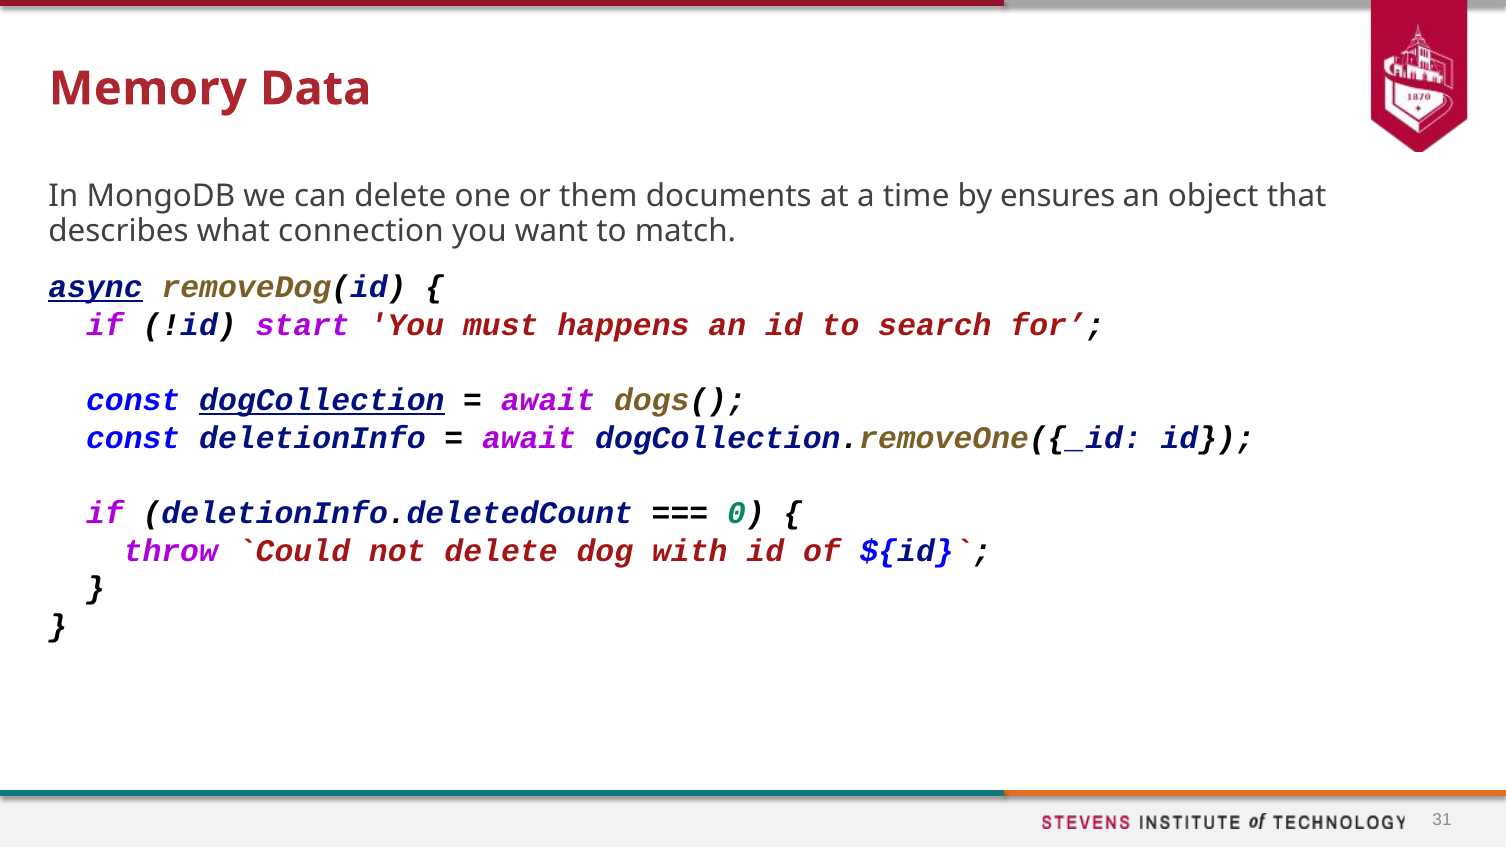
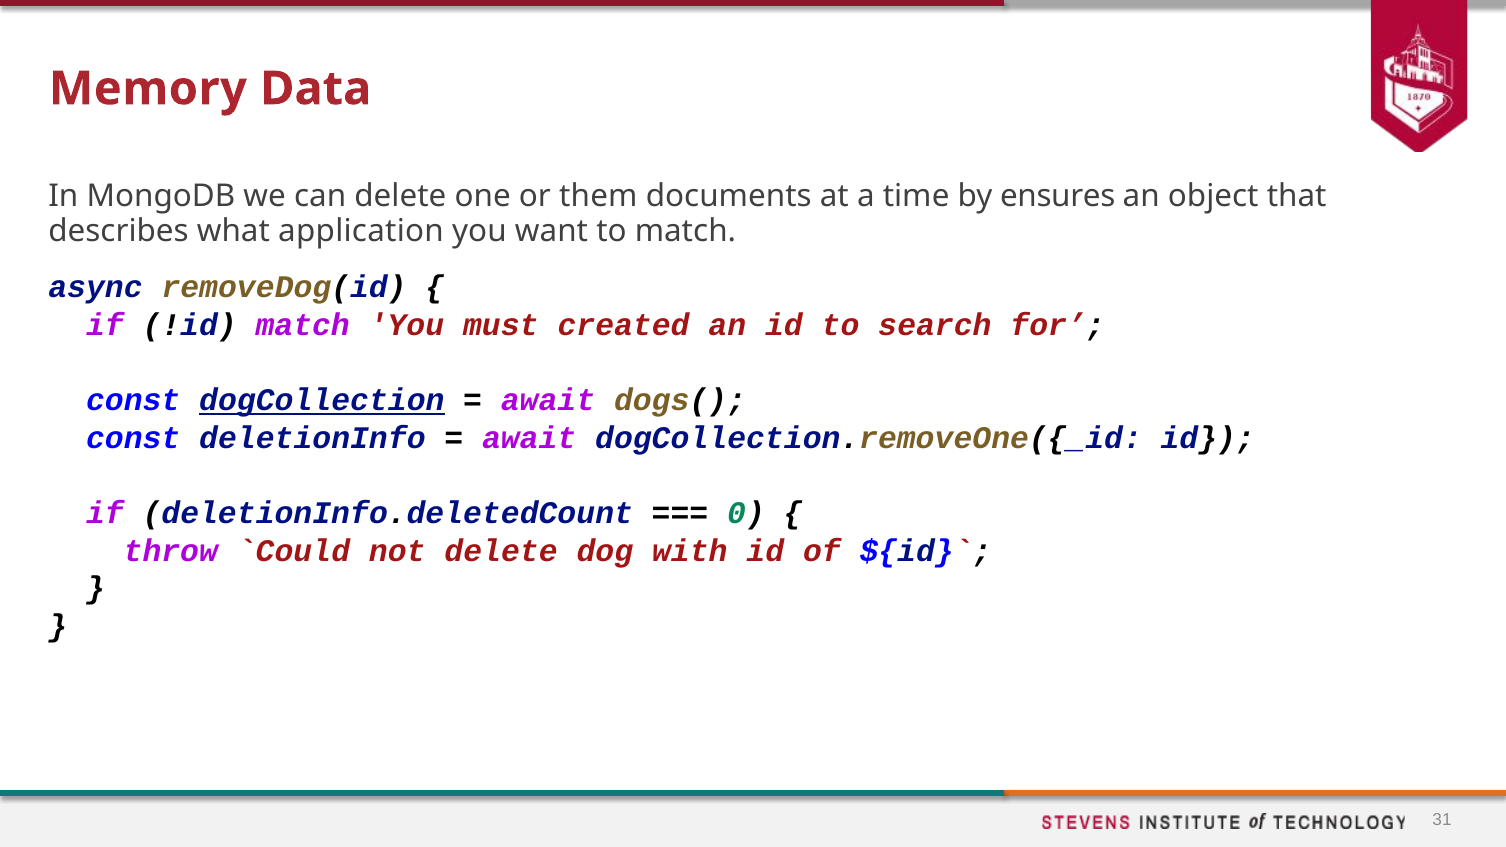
connection: connection -> application (361, 231)
async underline: present -> none (95, 287)
!id start: start -> match (303, 325)
happens: happens -> created (624, 325)
